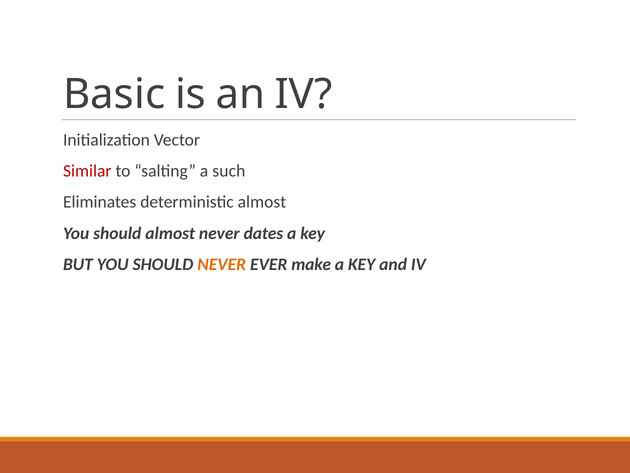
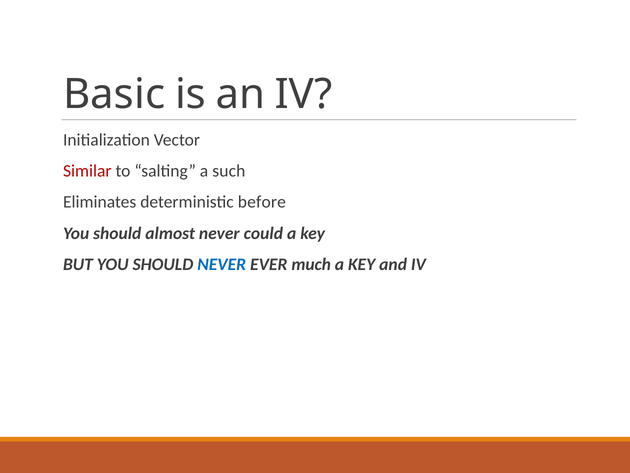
deterministic almost: almost -> before (262, 202)
dates: dates -> could (263, 233)
NEVER colour: orange -> blue (222, 264)
make: make -> much (311, 264)
